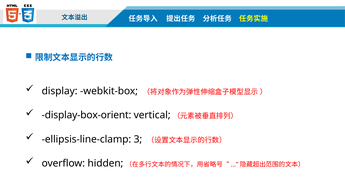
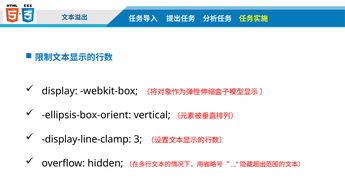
display-box-orient: display-box-orient -> ellipsis-box-orient (86, 115)
ellipsis-line-clamp: ellipsis-line-clamp -> display-line-clamp (86, 139)
